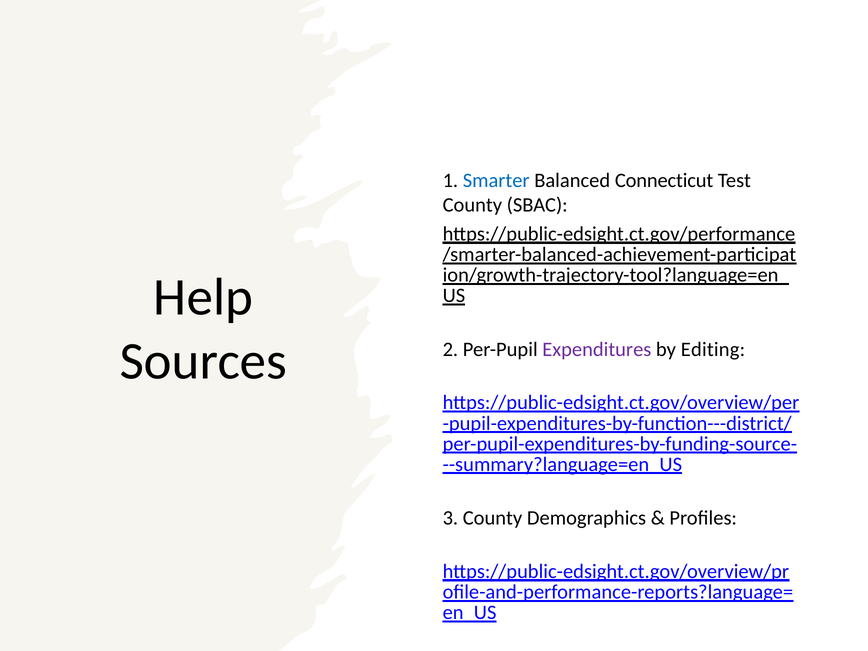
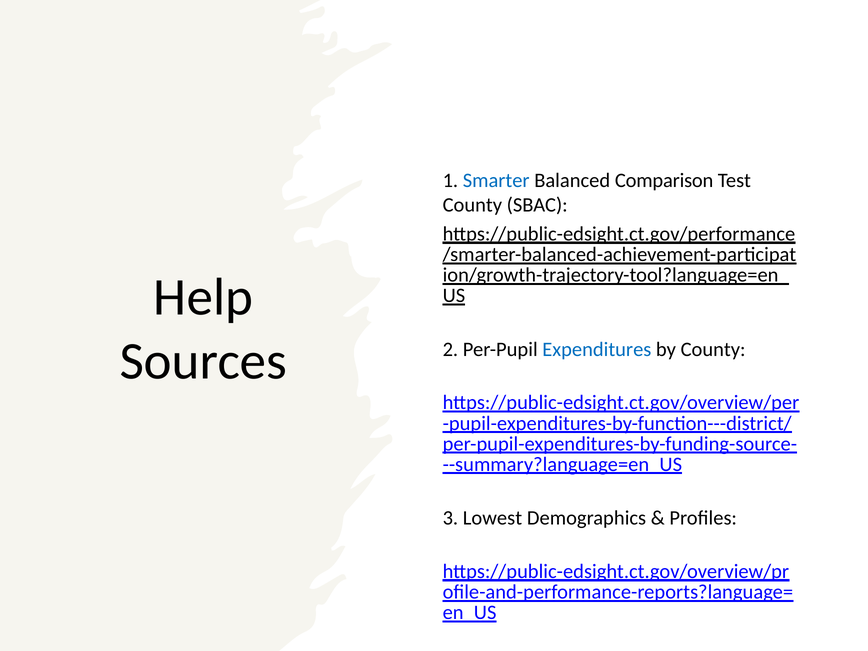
Connecticut: Connecticut -> Comparison (664, 181)
Expenditures colour: purple -> blue (597, 349)
by Editing: Editing -> County (713, 349)
3 County: County -> Lowest (492, 518)
